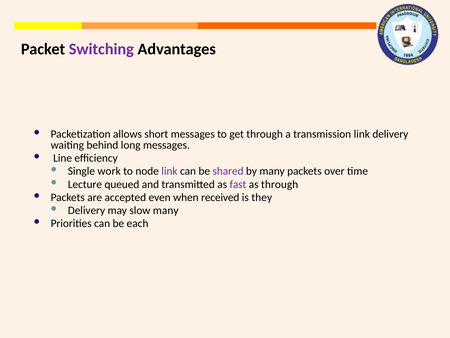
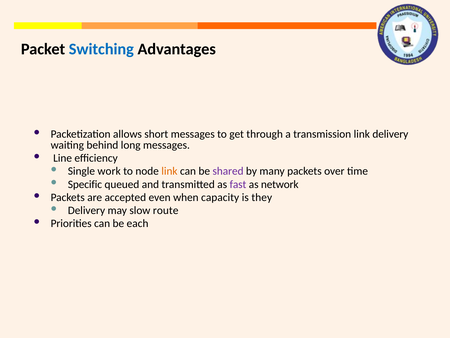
Switching colour: purple -> blue (101, 49)
link colour: purple -> orange (169, 171)
Lecture: Lecture -> Specific (85, 184)
as through: through -> network (280, 184)
received: received -> capacity (220, 197)
slow many: many -> route (166, 210)
